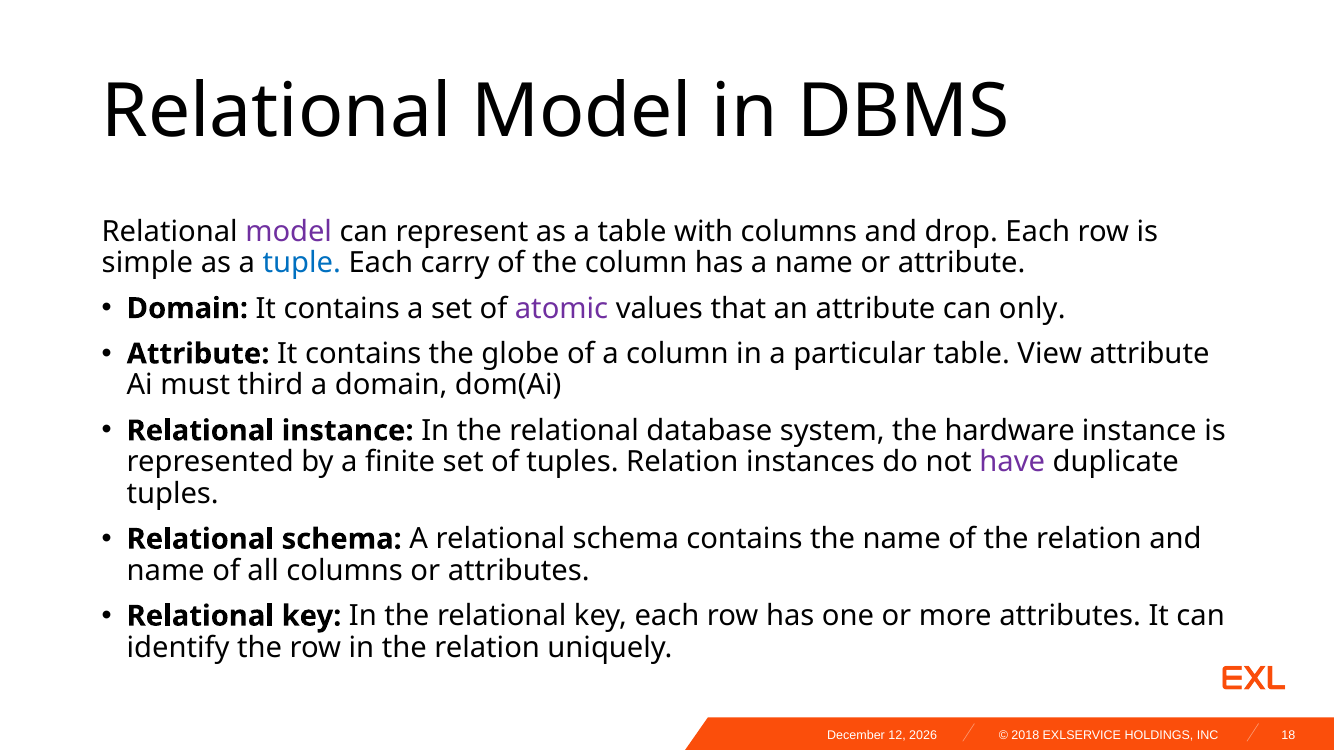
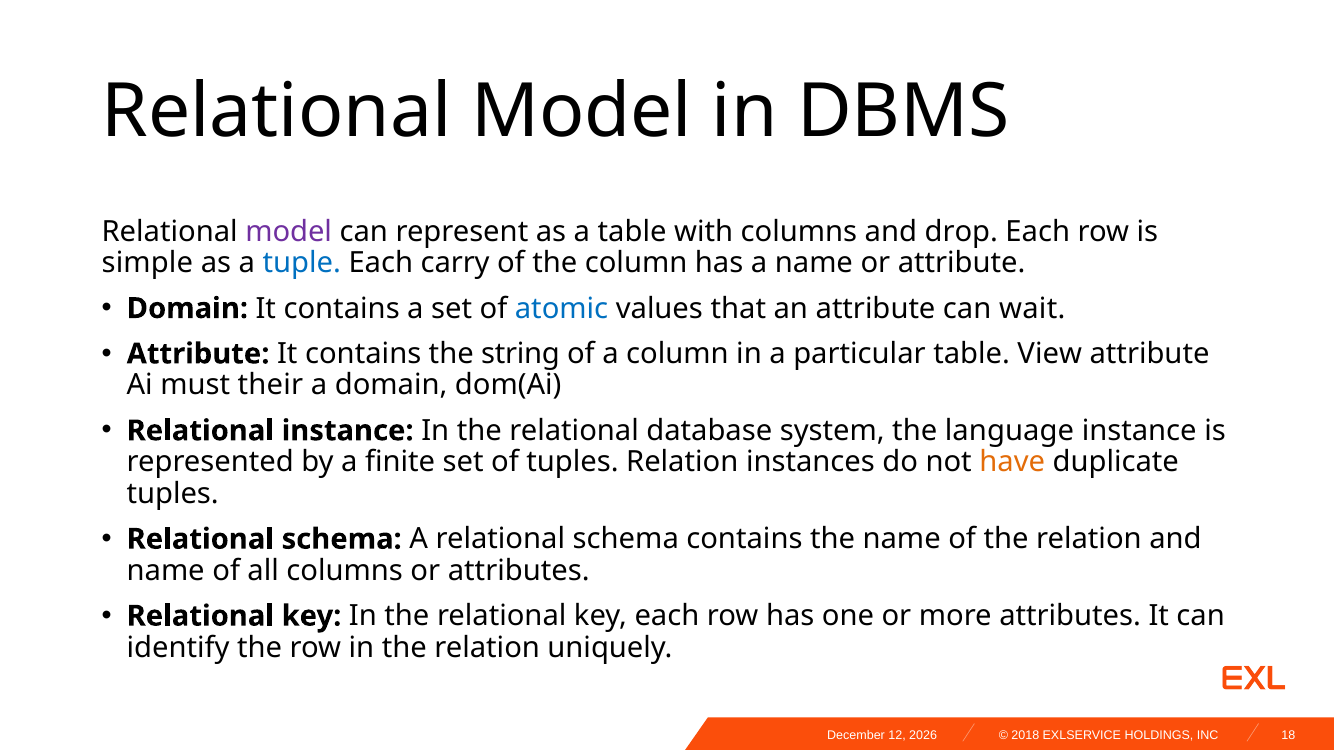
atomic colour: purple -> blue (562, 309)
only: only -> wait (1032, 309)
globe: globe -> string (521, 354)
third: third -> their (270, 386)
hardware: hardware -> language (1009, 431)
have colour: purple -> orange (1012, 462)
